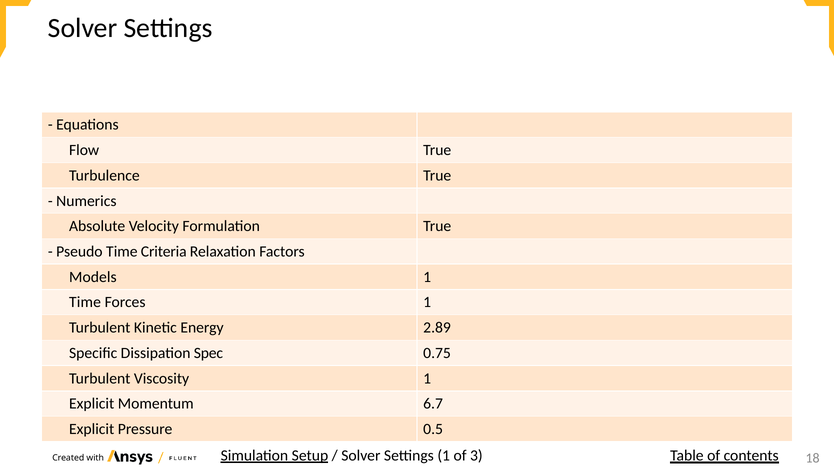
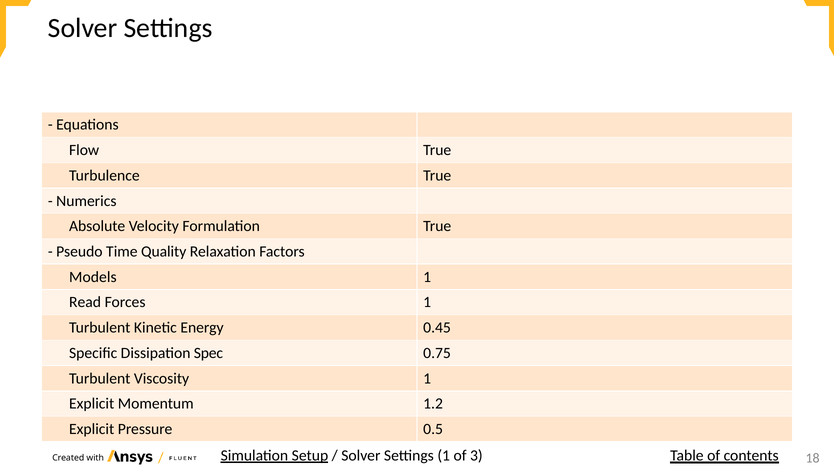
Criteria: Criteria -> Quality (164, 252)
Time: Time -> Read (85, 302)
2.89: 2.89 -> 0.45 (437, 328)
6.7: 6.7 -> 1.2 (433, 404)
